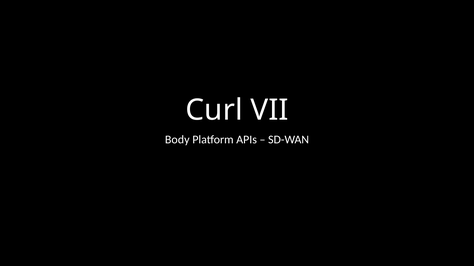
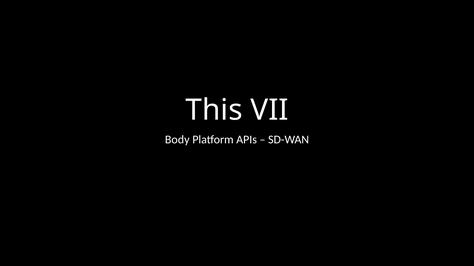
Curl: Curl -> This (214, 110)
